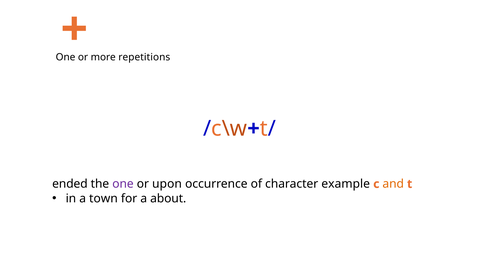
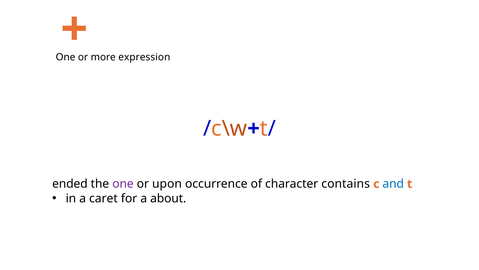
repetitions: repetitions -> expression (144, 57)
example: example -> contains (346, 184)
and colour: orange -> blue (393, 184)
town: town -> caret (103, 198)
